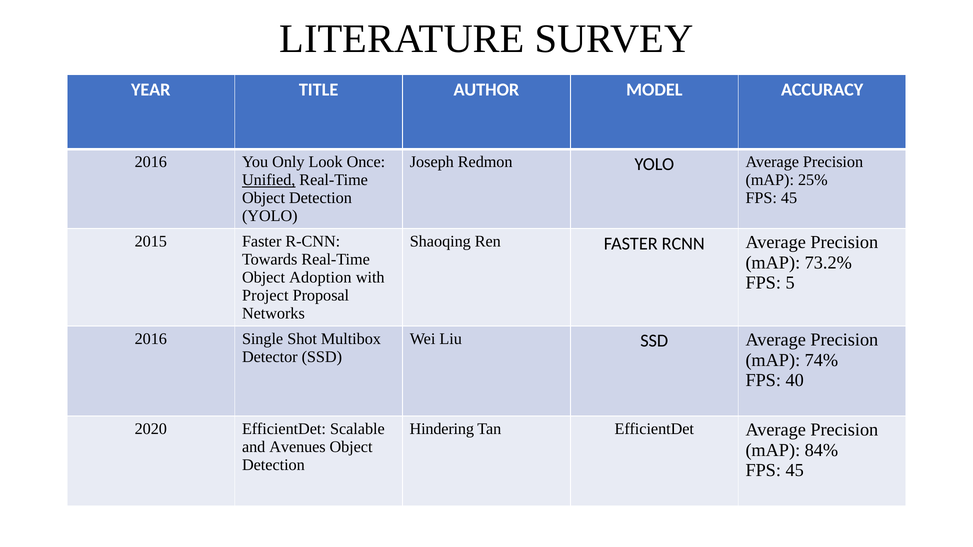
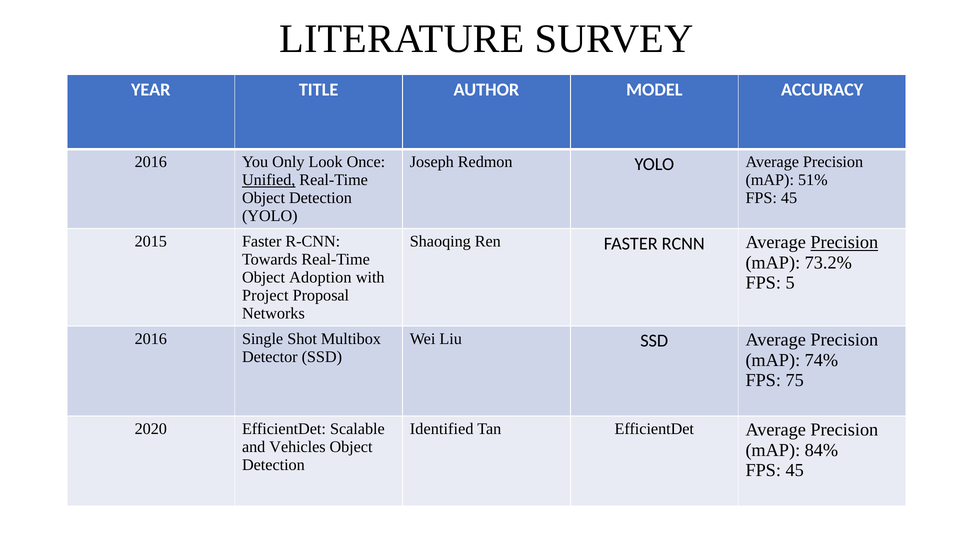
25%: 25% -> 51% (813, 180)
Precision underline: none -> present (844, 243)
40: 40 -> 75 (795, 380)
Hindering: Hindering -> Identified (442, 429)
Avenues: Avenues -> Vehicles (297, 447)
